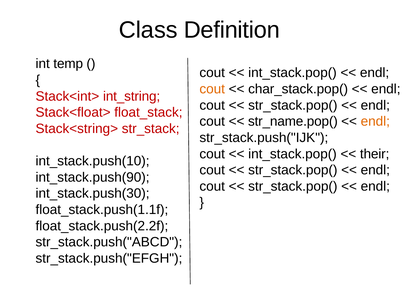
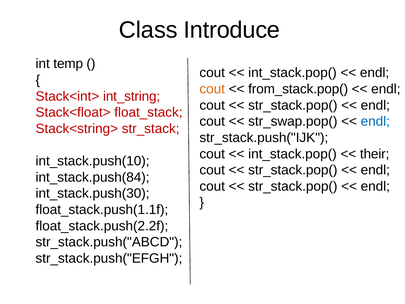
Definition: Definition -> Introduce (232, 30)
char_stack.pop(: char_stack.pop( -> from_stack.pop( (298, 89)
str_name.pop(: str_name.pop( -> str_swap.pop( (293, 121)
endl colour: orange -> blue (375, 121)
int_stack.push(90: int_stack.push(90 -> int_stack.push(84 (93, 177)
